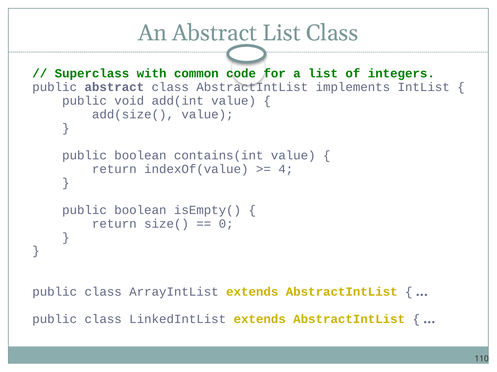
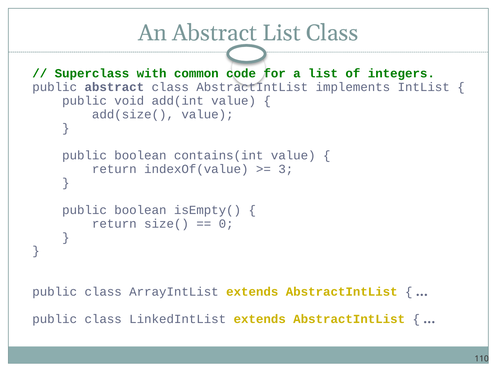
4: 4 -> 3 (286, 169)
